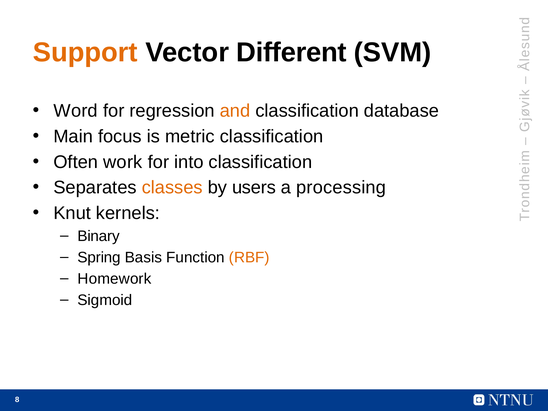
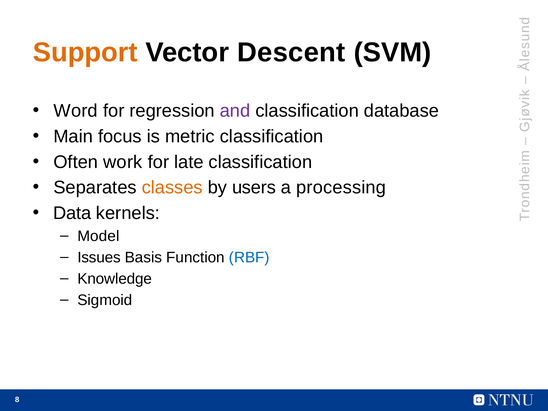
Different: Different -> Descent (291, 53)
and colour: orange -> purple (235, 111)
into: into -> late (189, 162)
Knut: Knut -> Data (72, 213)
Binary: Binary -> Model (98, 236)
Spring: Spring -> Issues (99, 257)
RBF colour: orange -> blue (249, 257)
Homework: Homework -> Knowledge (115, 279)
